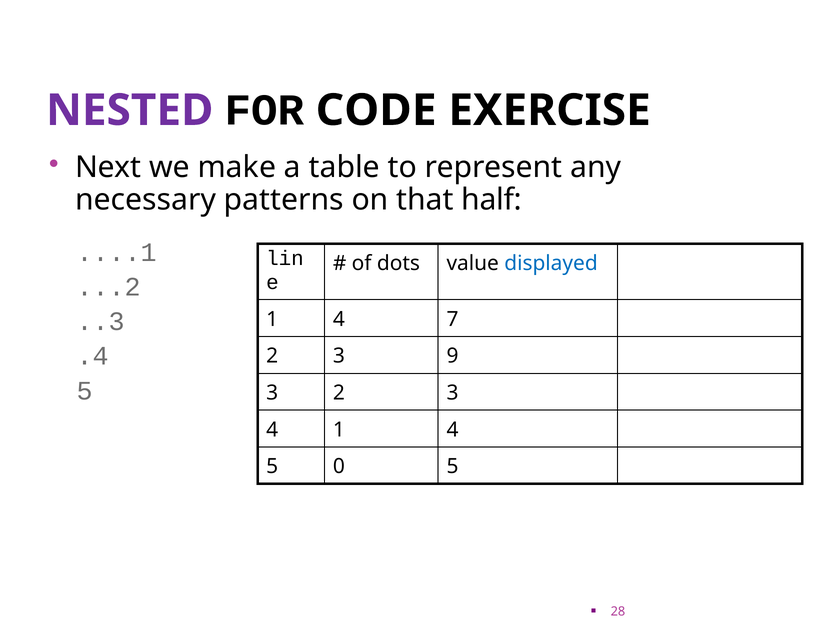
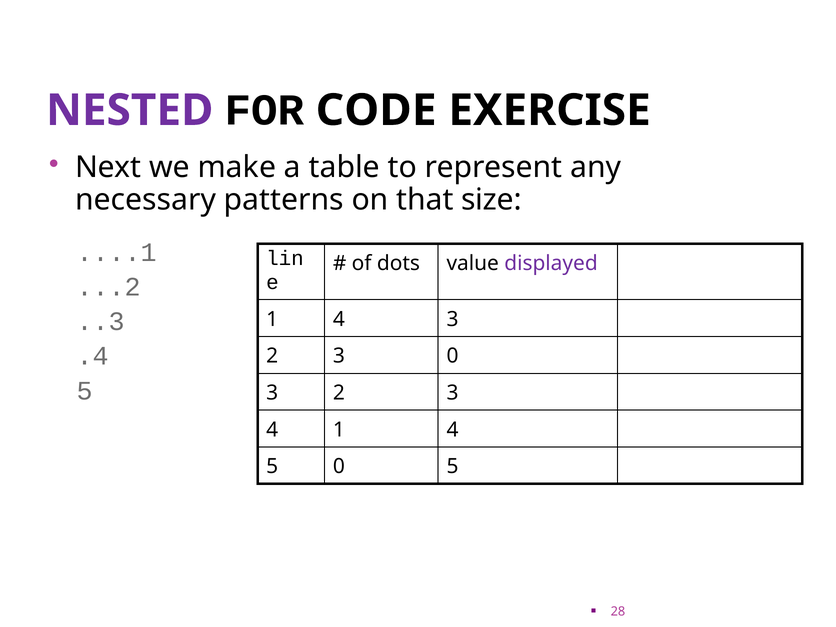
half: half -> size (491, 200)
displayed colour: blue -> purple (551, 263)
4 7: 7 -> 3 (452, 319)
3 9: 9 -> 0 (452, 356)
